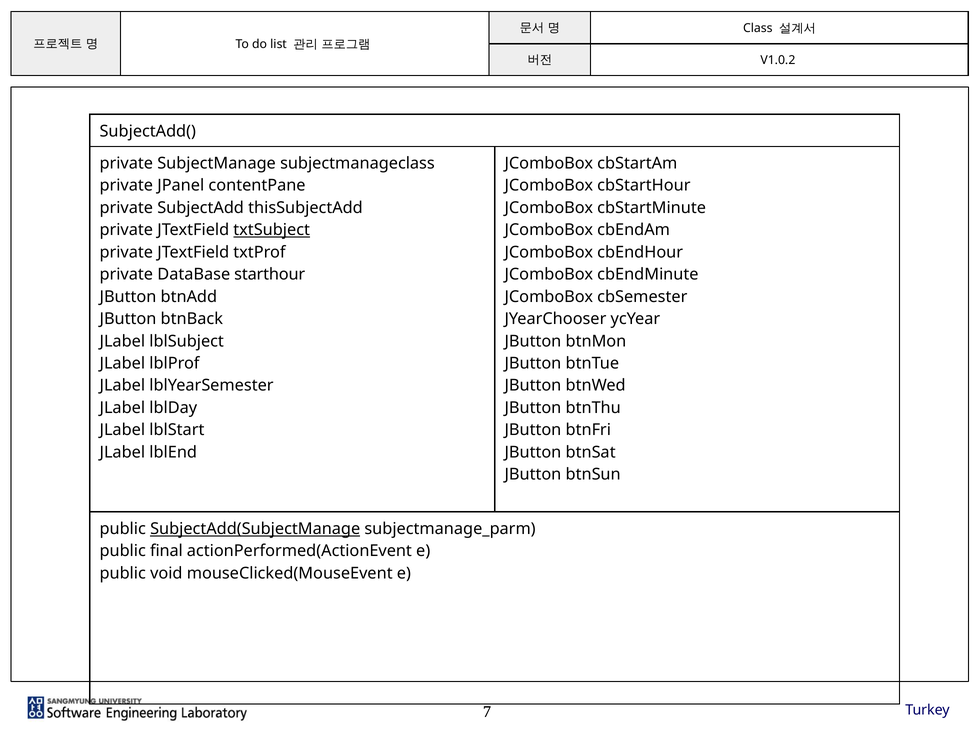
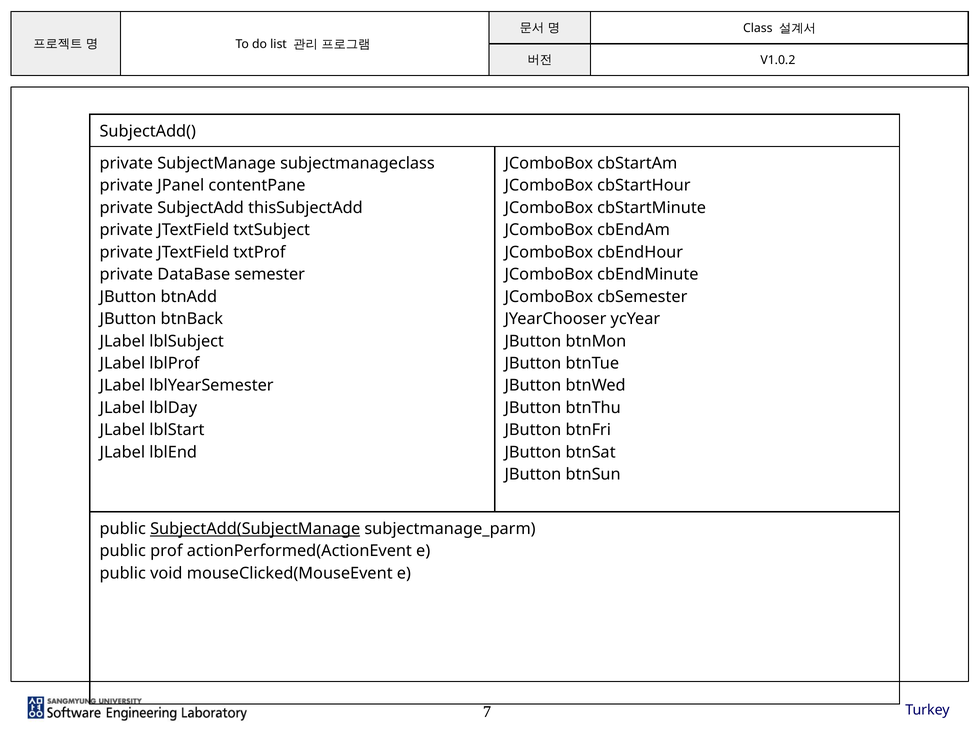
txtSubject underline: present -> none (272, 230)
starthour: starthour -> semester (270, 274)
final: final -> prof (166, 551)
